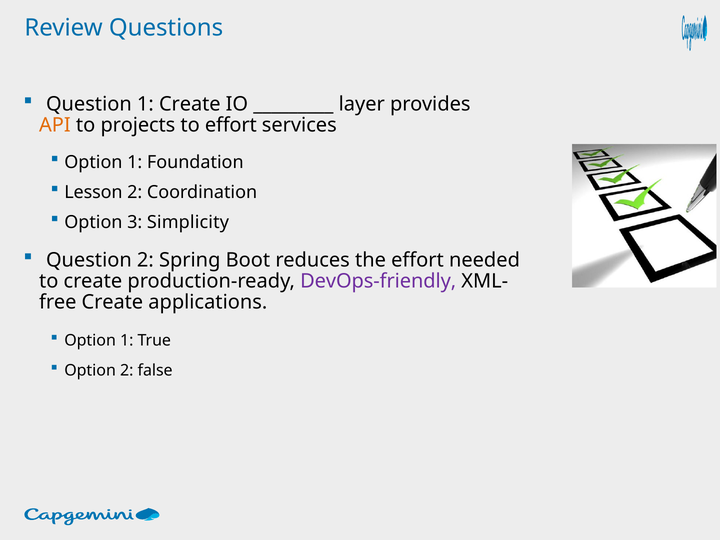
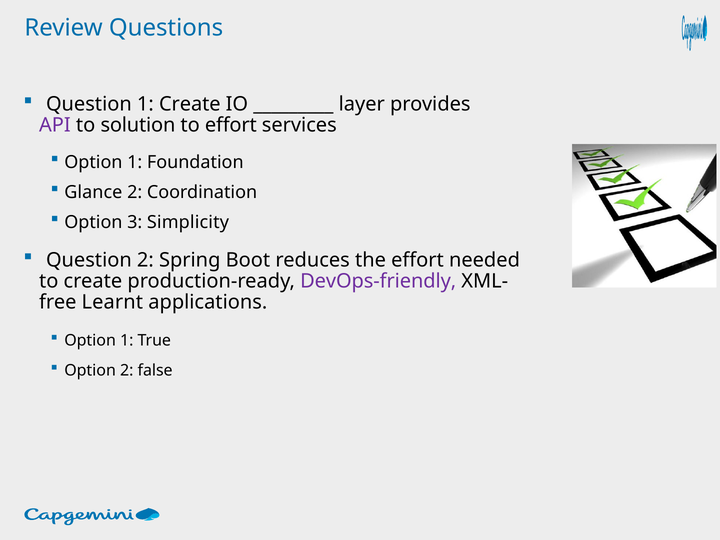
API colour: orange -> purple (55, 125)
projects: projects -> solution (138, 125)
Lesson: Lesson -> Glance (93, 192)
free Create: Create -> Learnt (112, 302)
